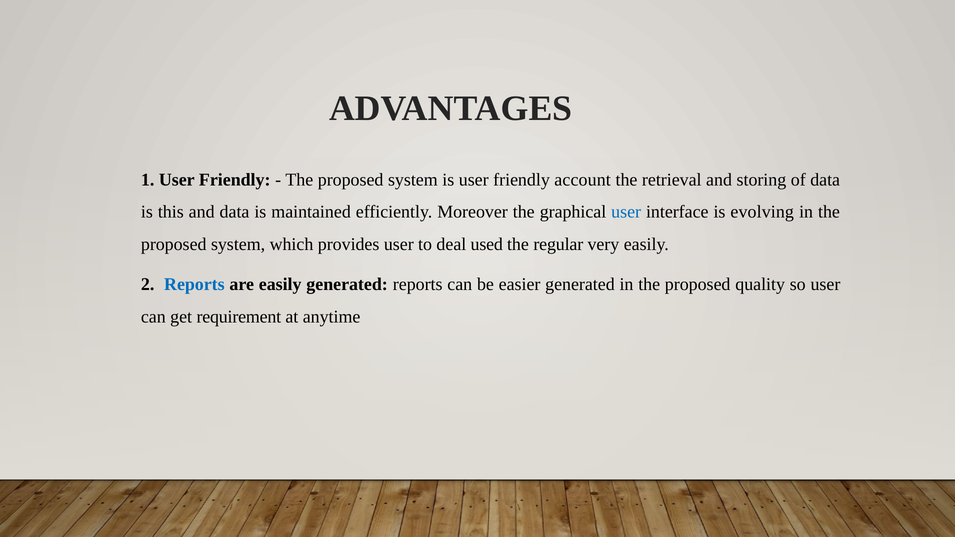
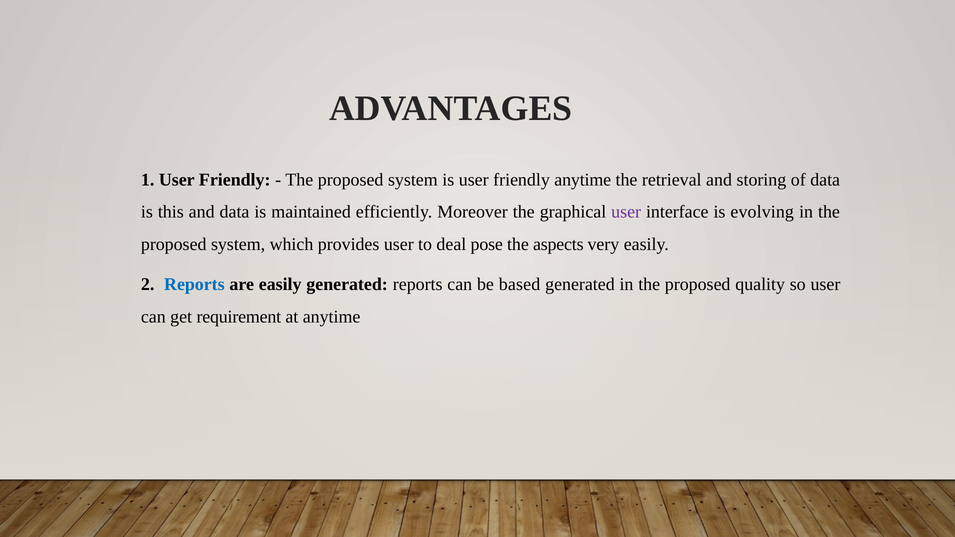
friendly account: account -> anytime (583, 180)
user colour: blue -> purple (626, 212)
used: used -> pose (487, 244)
regular: regular -> aspects (558, 244)
easier: easier -> based (519, 284)
